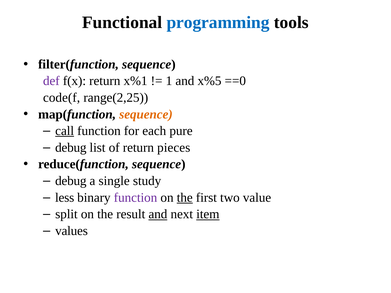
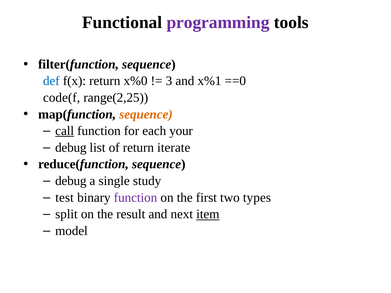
programming colour: blue -> purple (218, 22)
def colour: purple -> blue (51, 81)
x%1: x%1 -> x%0 (136, 81)
1: 1 -> 3 (169, 81)
x%5: x%5 -> x%1 (209, 81)
pure: pure -> your (181, 131)
pieces: pieces -> iterate (174, 148)
less: less -> test (65, 198)
the underline: present -> none (185, 198)
value: value -> types (257, 198)
and underline: present -> none (158, 214)
values: values -> model (71, 231)
